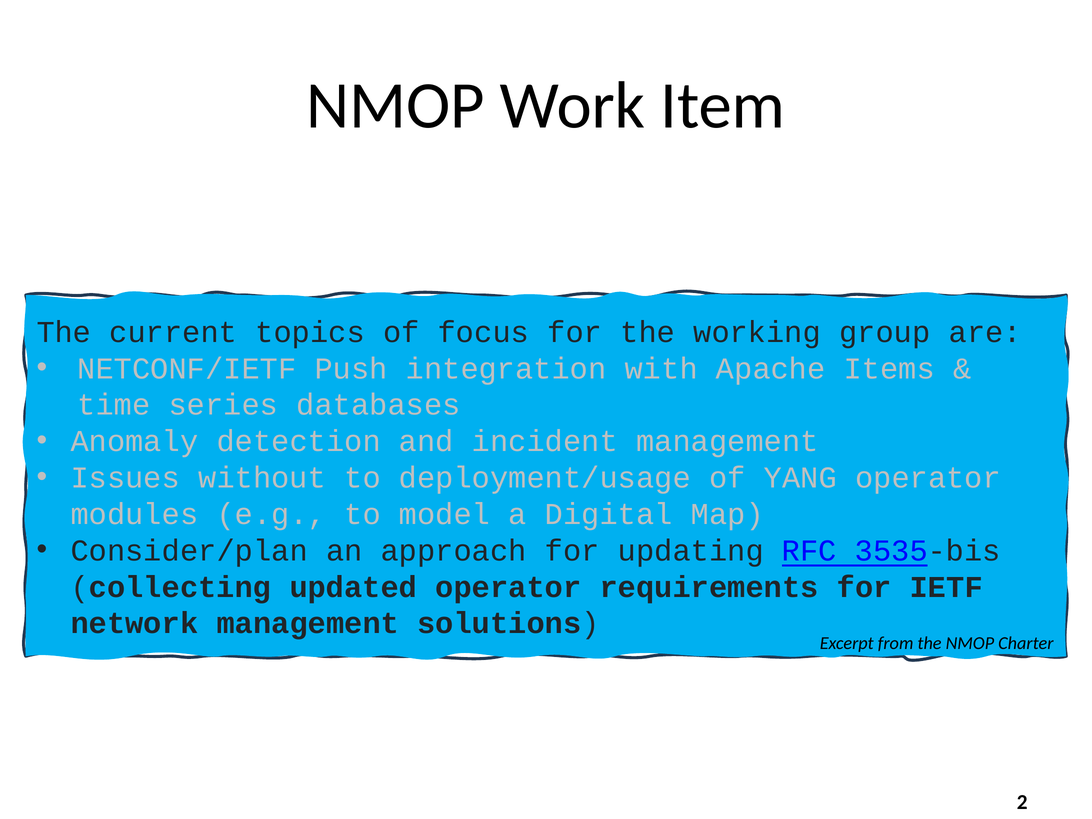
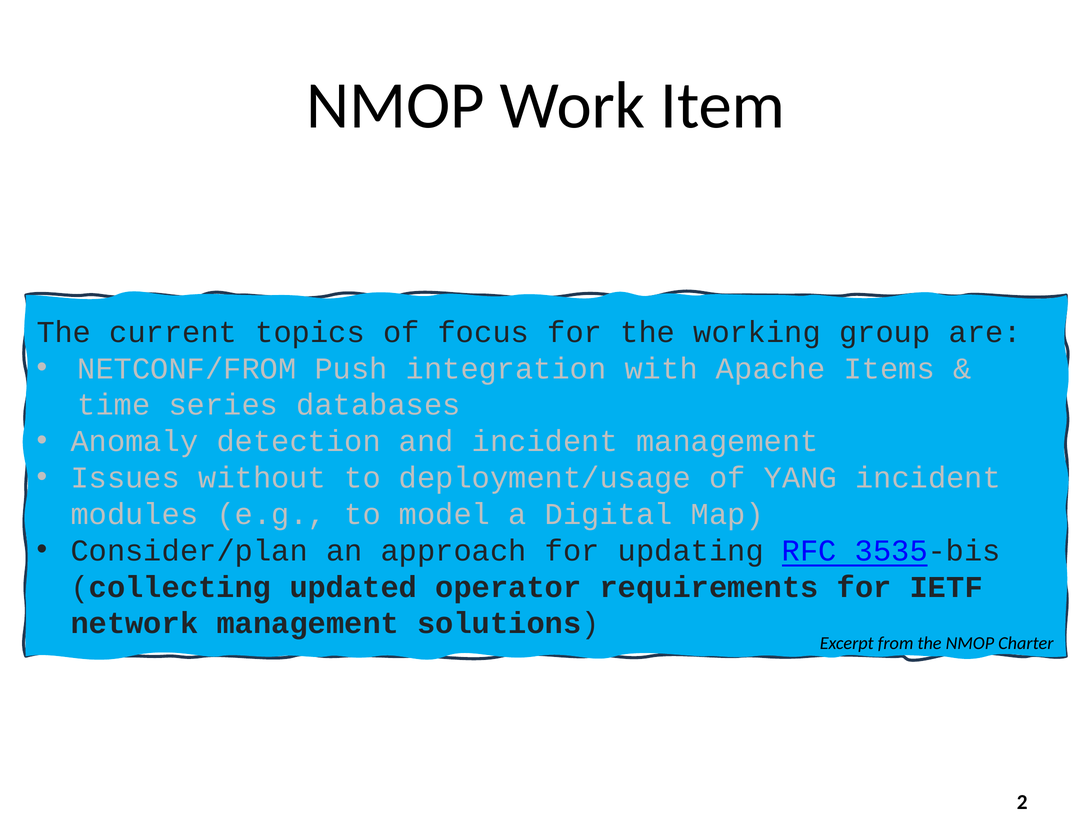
NETCONF/IETF: NETCONF/IETF -> NETCONF/FROM (187, 369)
YANG operator: operator -> incident (928, 478)
